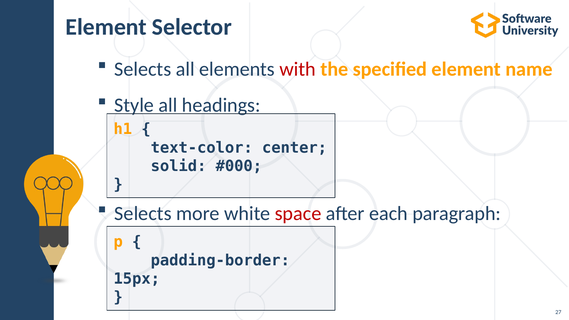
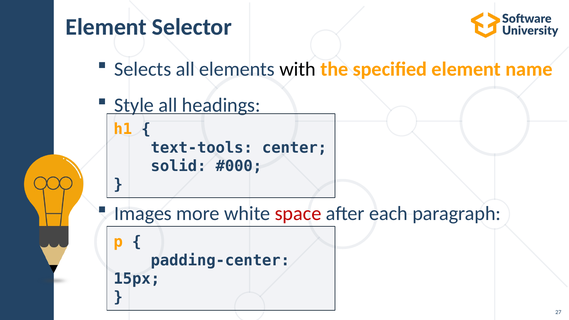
with colour: red -> black (298, 69)
text-color: text-color -> text-tools (202, 148)
Selects: Selects -> Images (143, 214)
padding-border: padding-border -> padding-center (220, 260)
